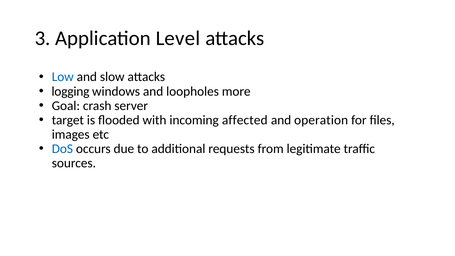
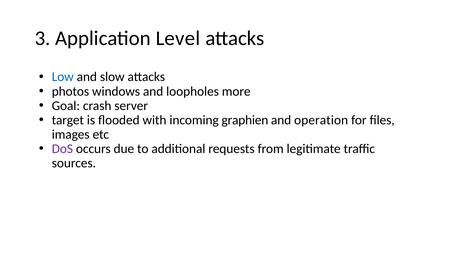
logging: logging -> photos (70, 91)
affected: affected -> graphien (245, 120)
DoS colour: blue -> purple (62, 149)
